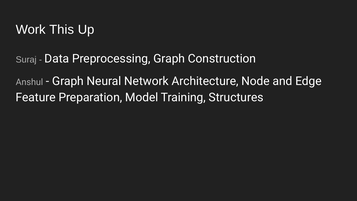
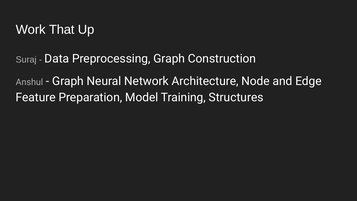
This: This -> That (62, 30)
